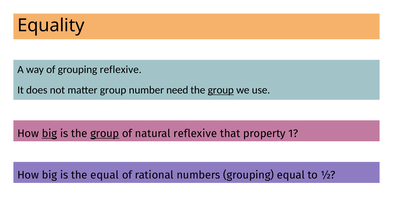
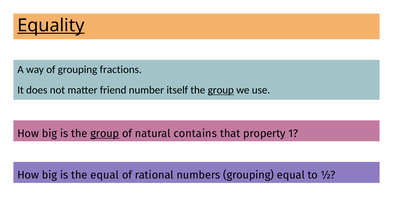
Equality underline: none -> present (51, 25)
grouping reflexive: reflexive -> fractions (121, 70)
matter group: group -> friend (113, 90)
need: need -> itself (177, 90)
big underline: present -> none (49, 134)
natural reflexive: reflexive -> contains (195, 134)
